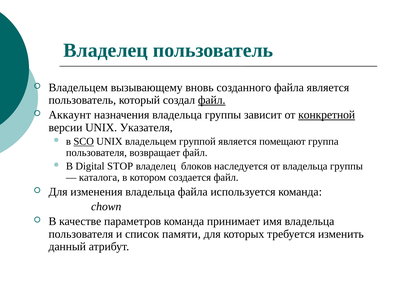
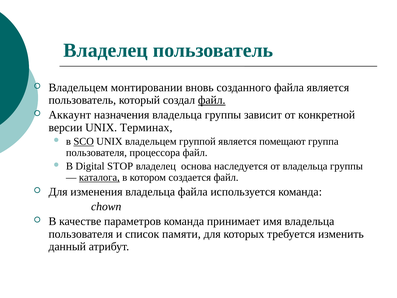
вызывающему: вызывающему -> монтировании (147, 88)
конкретной underline: present -> none (327, 115)
Указателя: Указателя -> Терминах (146, 127)
возвращает: возвращает -> процессора (155, 153)
блоков: блоков -> основа (196, 166)
каталога underline: none -> present (99, 177)
